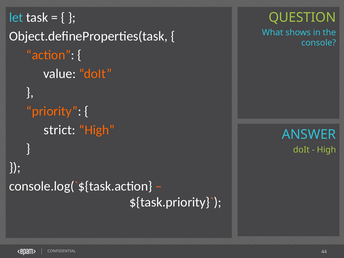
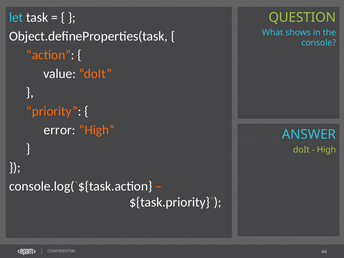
strict: strict -> error (60, 130)
